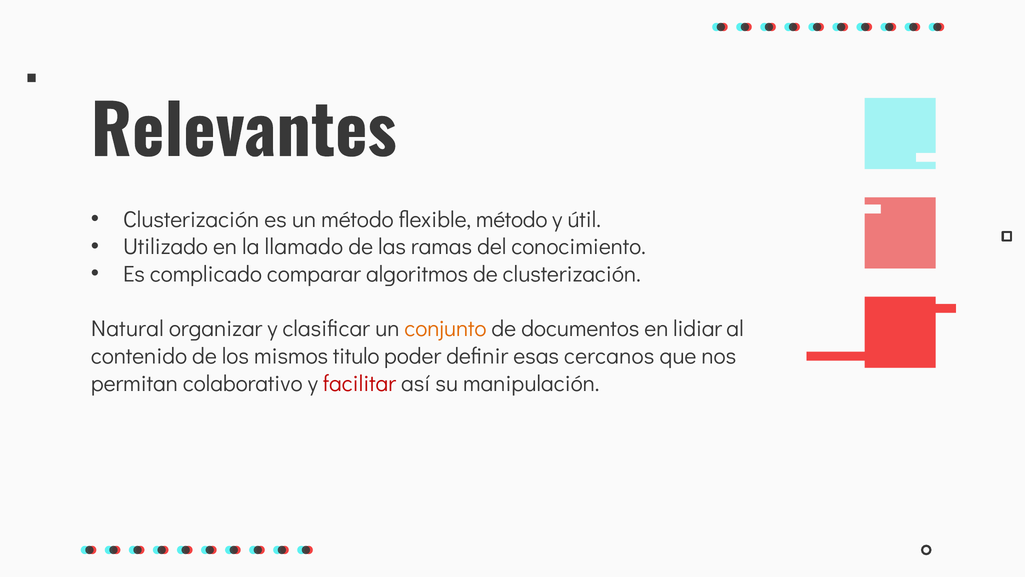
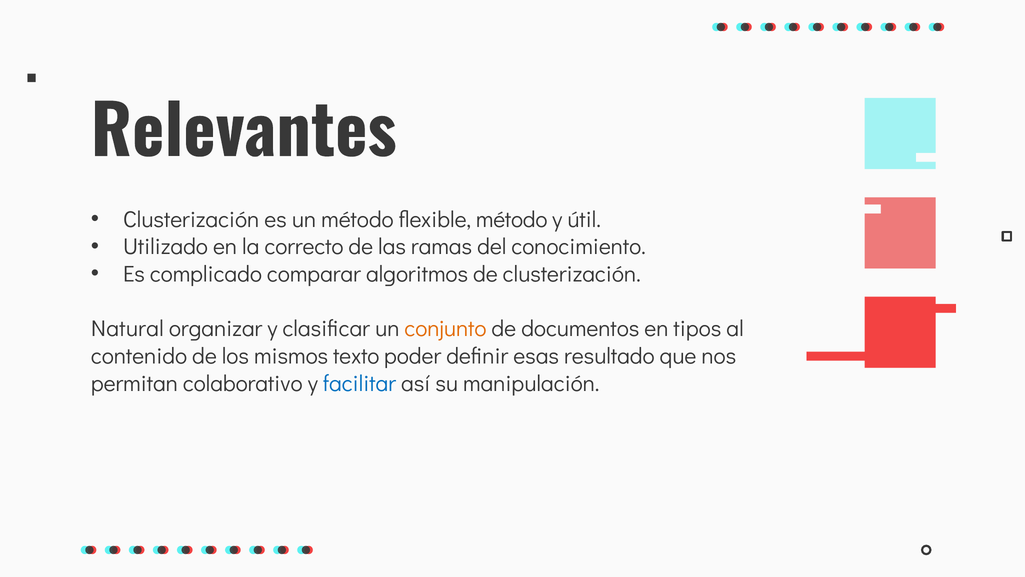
llamado: llamado -> correcto (304, 247)
lidiar: lidiar -> tipos (697, 329)
titulo: titulo -> texto (356, 356)
cercanos: cercanos -> resultado (609, 356)
facilitar colour: red -> blue (359, 383)
